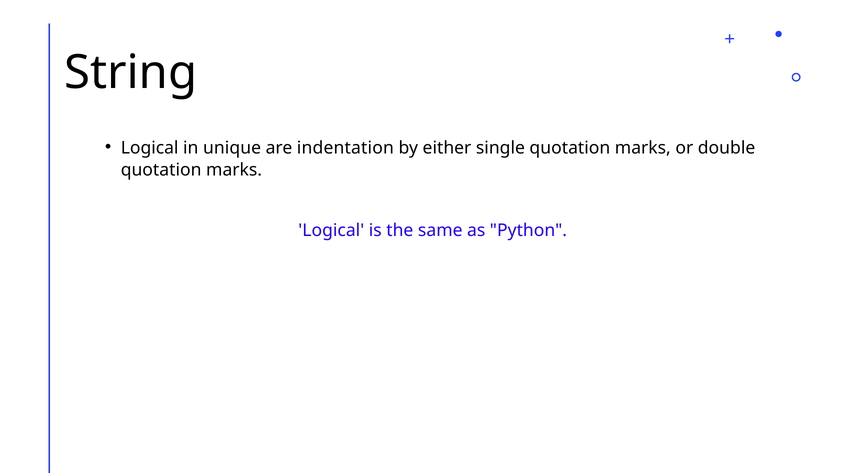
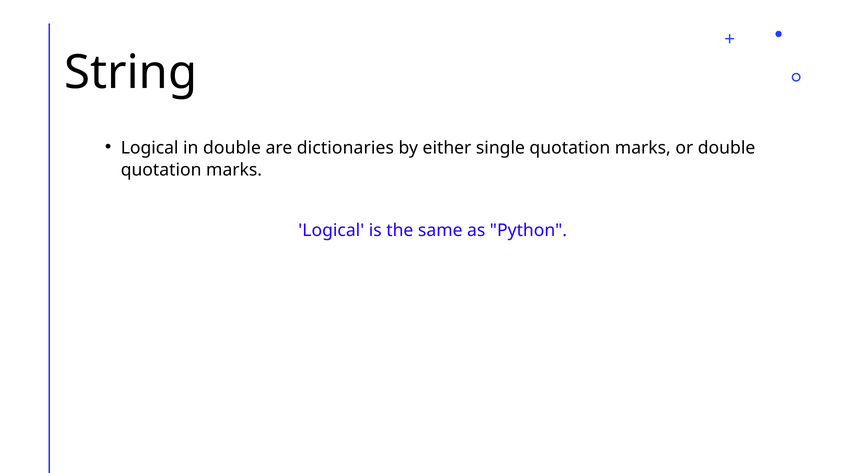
in unique: unique -> double (232, 148)
indentation: indentation -> dictionaries (345, 148)
